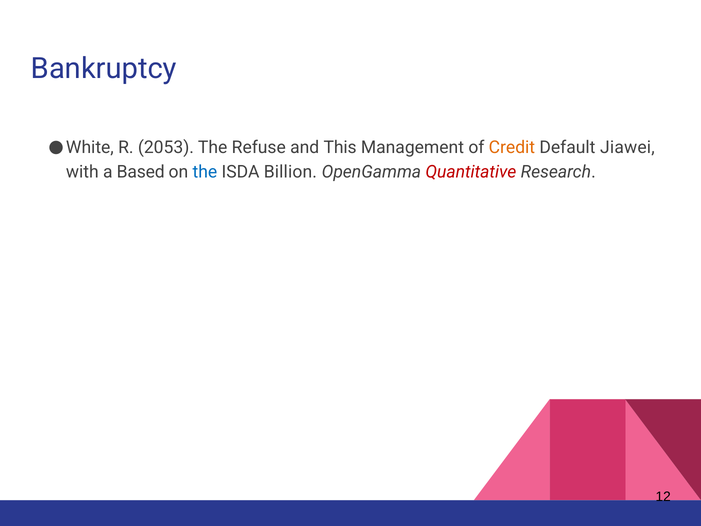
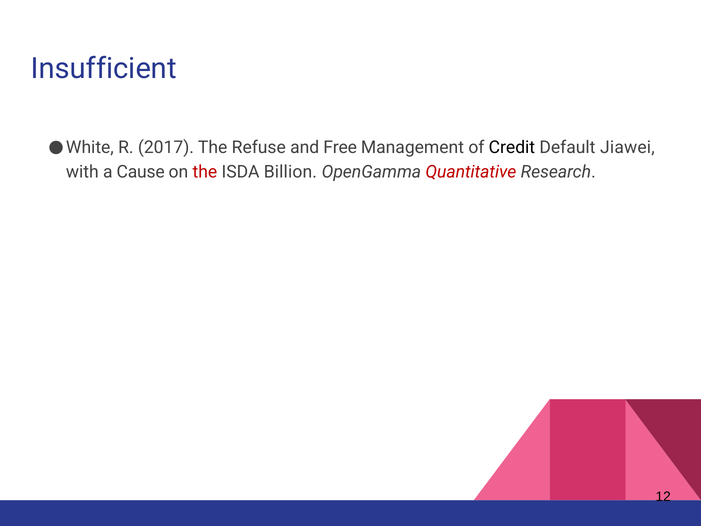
Bankruptcy: Bankruptcy -> Insufficient (104, 68)
2053: 2053 -> 2017 (166, 148)
This: This -> Free (340, 148)
Credit colour: orange -> black (512, 148)
Based: Based -> Cause (141, 172)
the colour: blue -> red (205, 172)
